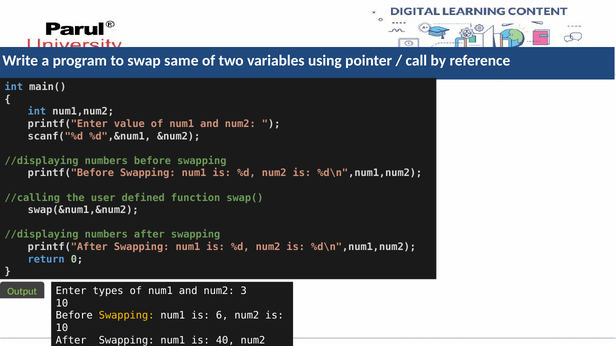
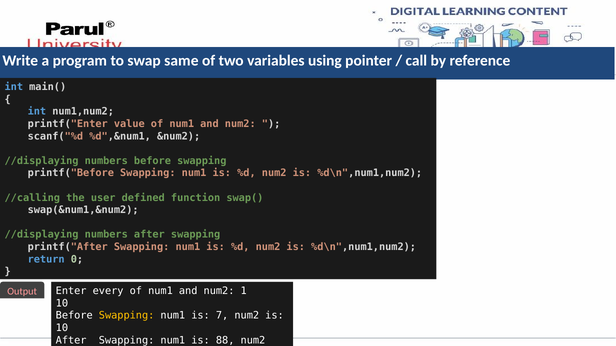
Output colour: light green -> pink (22, 292)
types: types -> every (108, 291)
3: 3 -> 1 (244, 291)
6: 6 -> 7 (222, 316)
40: 40 -> 88 (225, 341)
